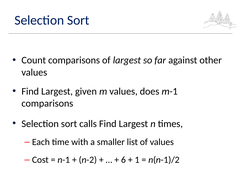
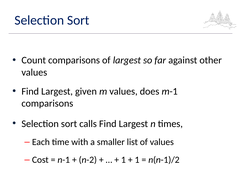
6: 6 -> 1 (123, 160)
